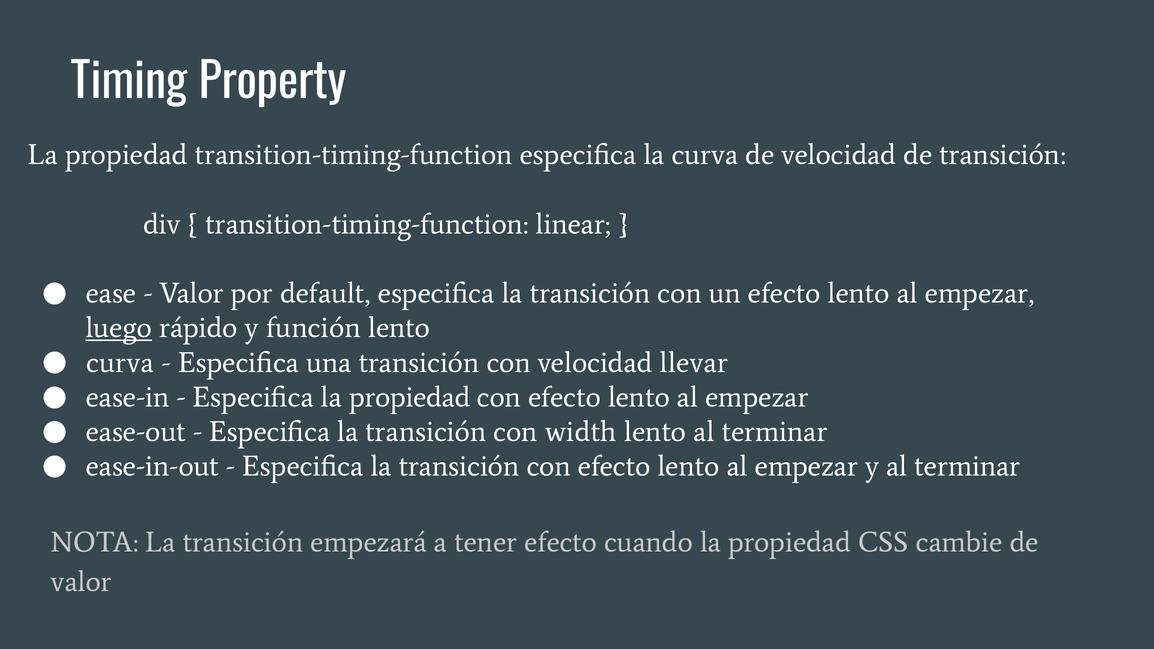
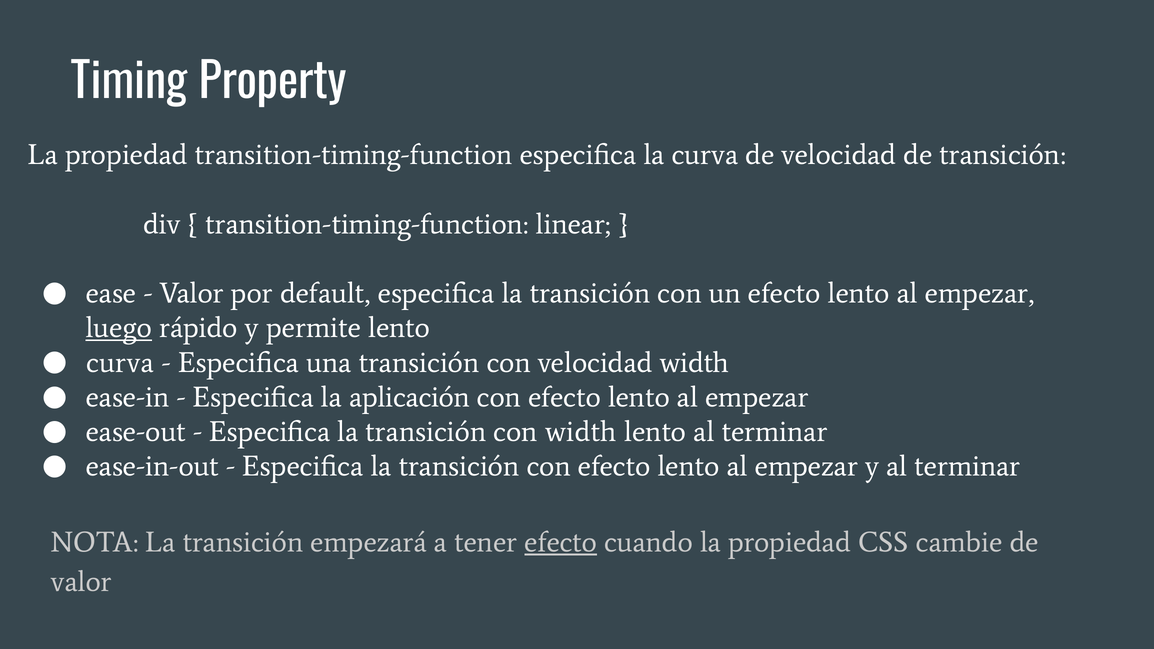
función: función -> permite (314, 328)
velocidad llevar: llevar -> width (694, 363)
Especifica la propiedad: propiedad -> aplicación (410, 397)
efecto underline: none -> present (561, 542)
